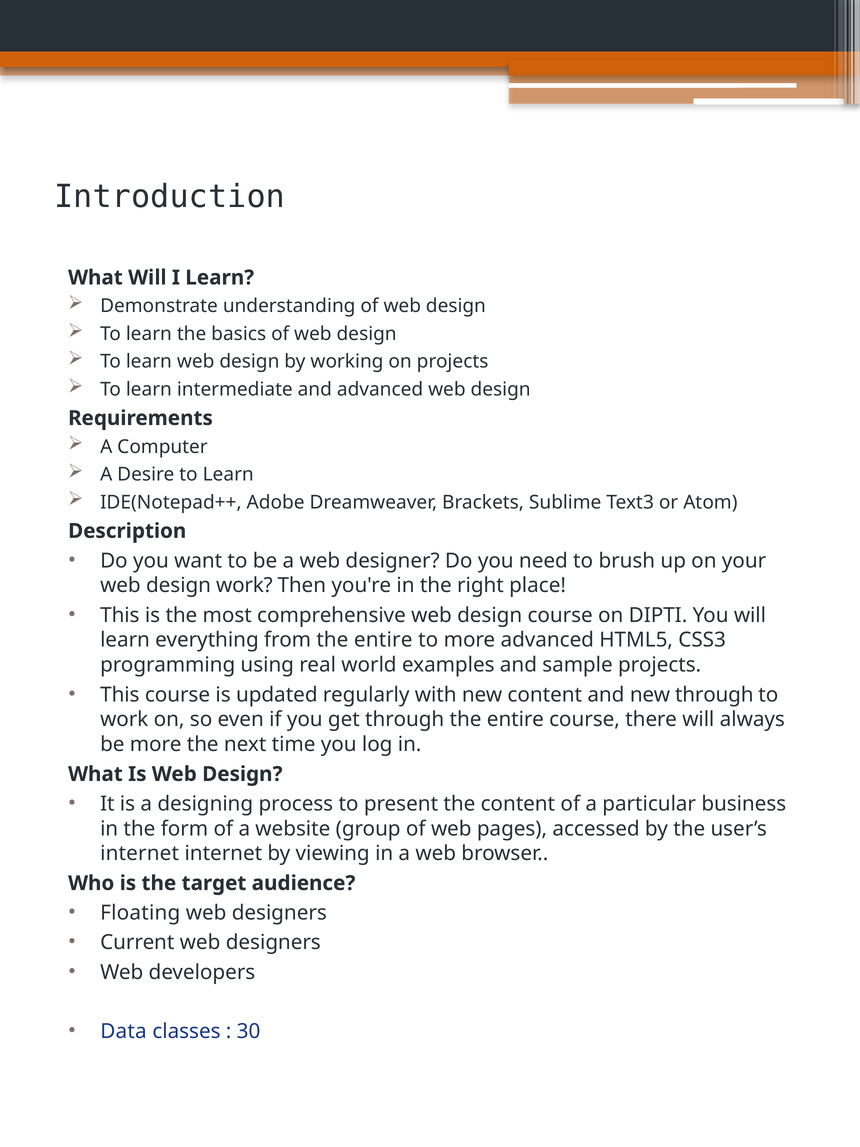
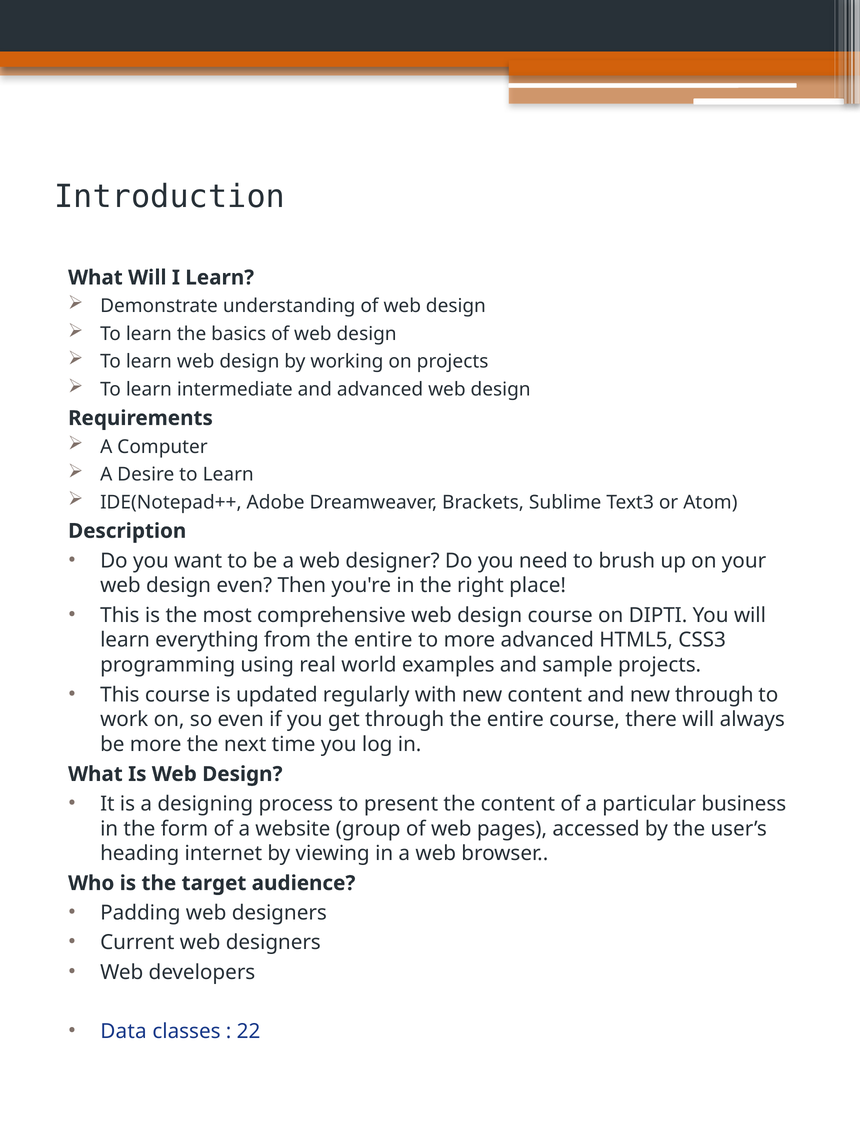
design work: work -> even (244, 585)
internet: internet -> heading (140, 853)
Floating: Floating -> Padding (140, 913)
30: 30 -> 22 (249, 1031)
